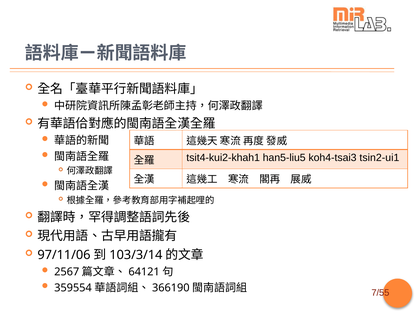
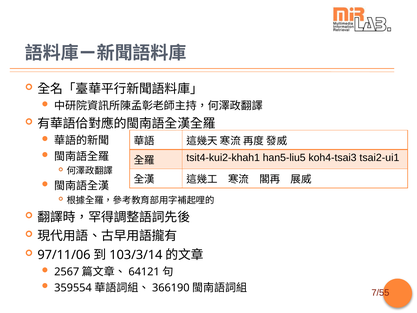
tsin2-ui1: tsin2-ui1 -> tsai2-ui1 (379, 157)
